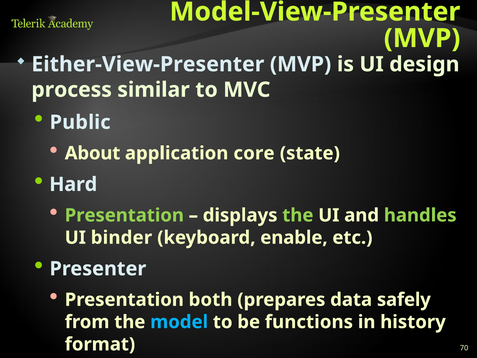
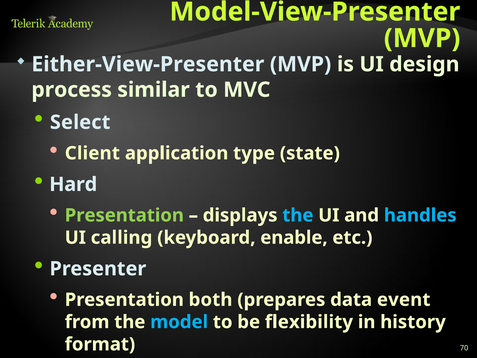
Public: Public -> Select (80, 122)
About: About -> Client (92, 153)
core: core -> type (254, 153)
the colour: light green -> light blue (298, 215)
handles colour: light green -> light blue (420, 215)
binder: binder -> calling (122, 237)
safely: safely -> event (404, 300)
functions: functions -> flexibility (309, 322)
